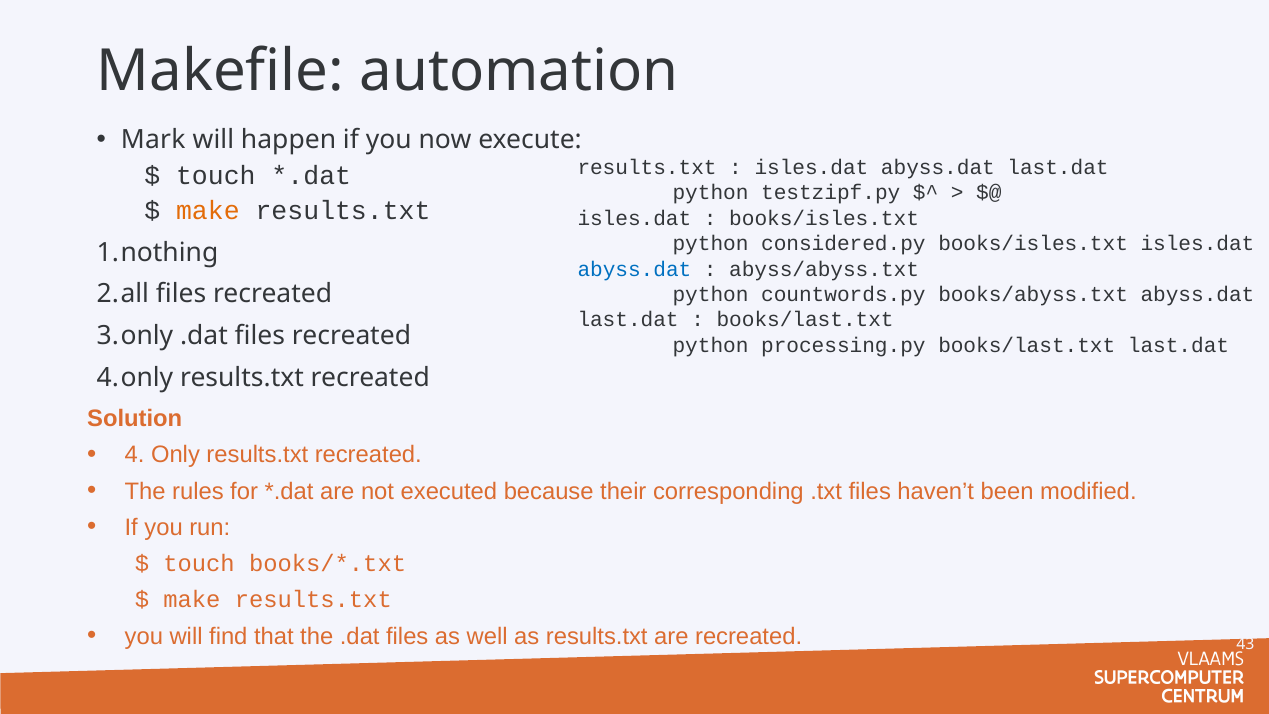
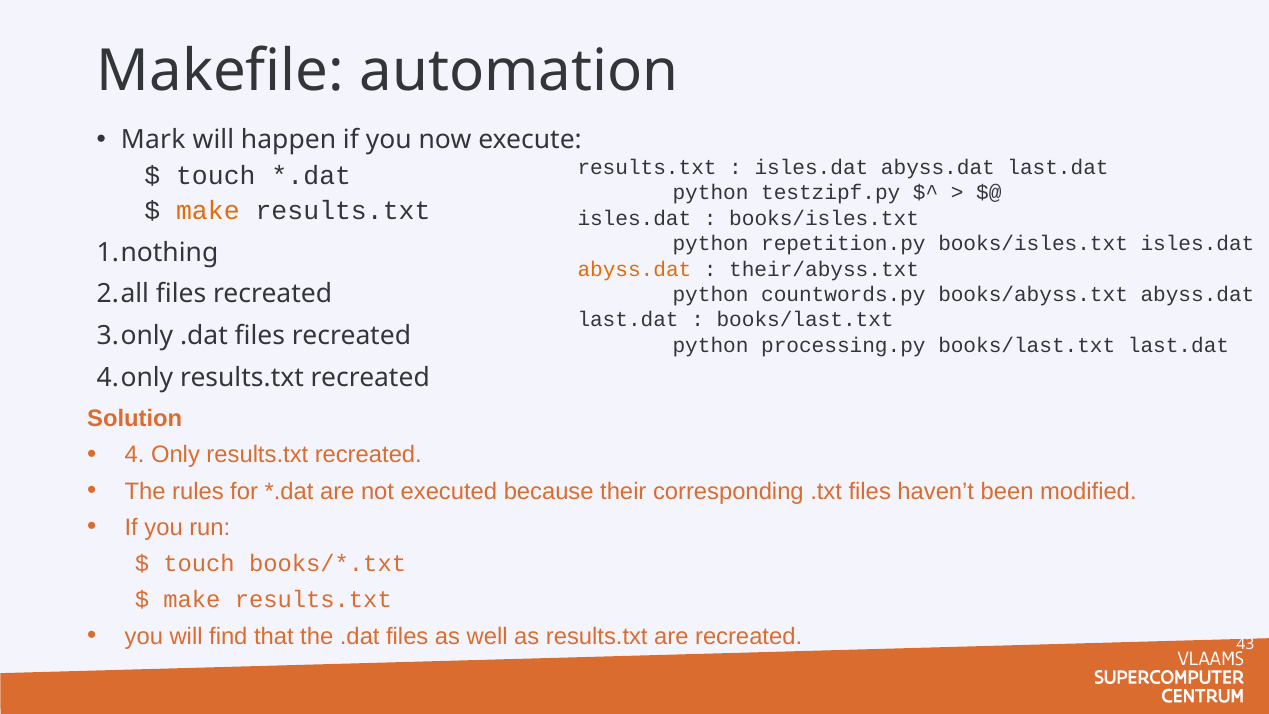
considered.py: considered.py -> repetition.py (843, 244)
abyss.dat colour: blue -> orange (634, 269)
abyss/abyss.txt: abyss/abyss.txt -> their/abyss.txt (824, 269)
